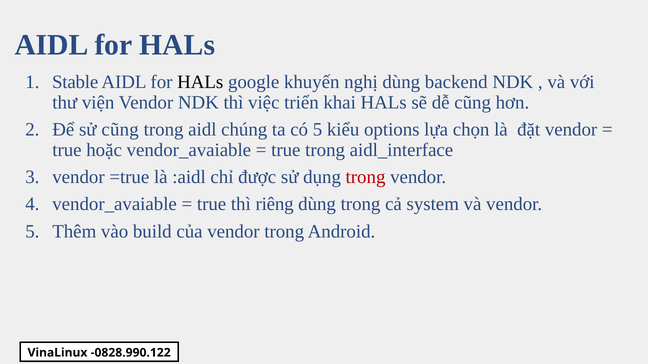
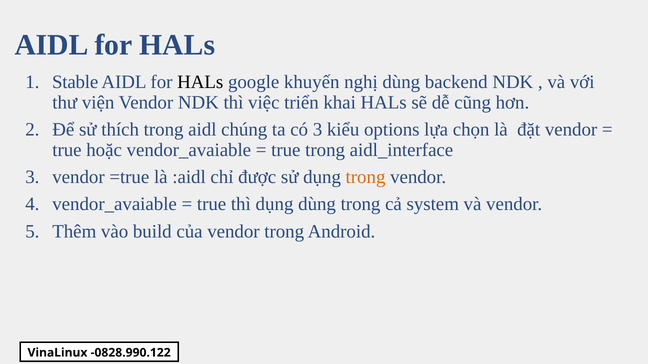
sử cũng: cũng -> thích (120, 130)
có 5: 5 -> 3 (317, 130)
trong colour: red -> orange (366, 177)
thì riêng: riêng -> dụng (274, 204)
